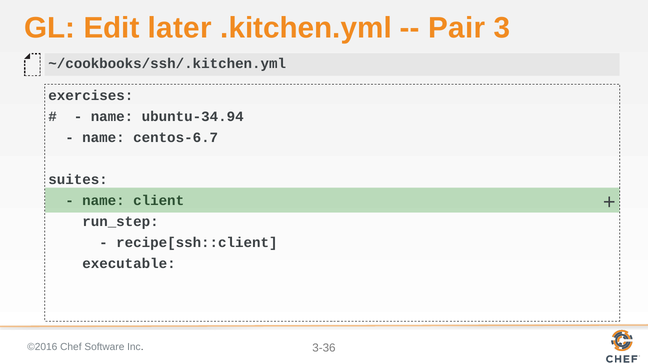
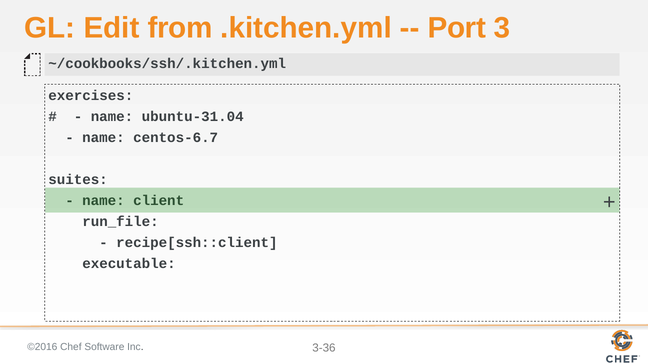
later: later -> from (180, 28)
Pair: Pair -> Port (457, 28)
ubuntu-34.94: ubuntu-34.94 -> ubuntu-31.04 (193, 117)
run_step: run_step -> run_file (120, 222)
